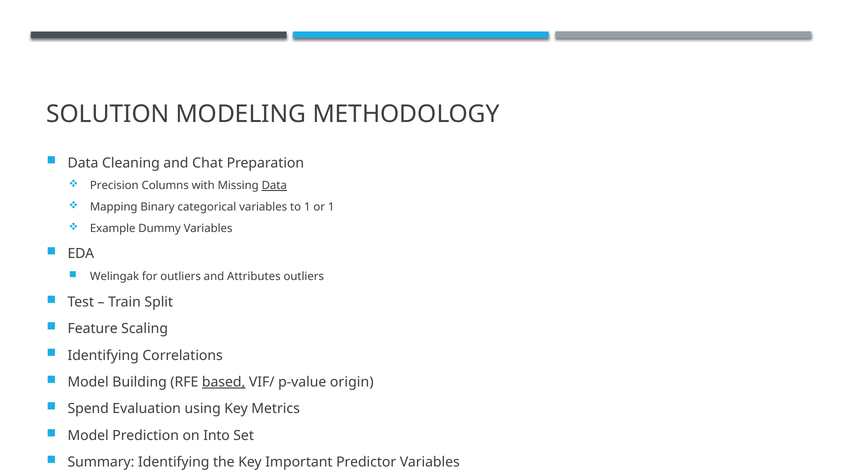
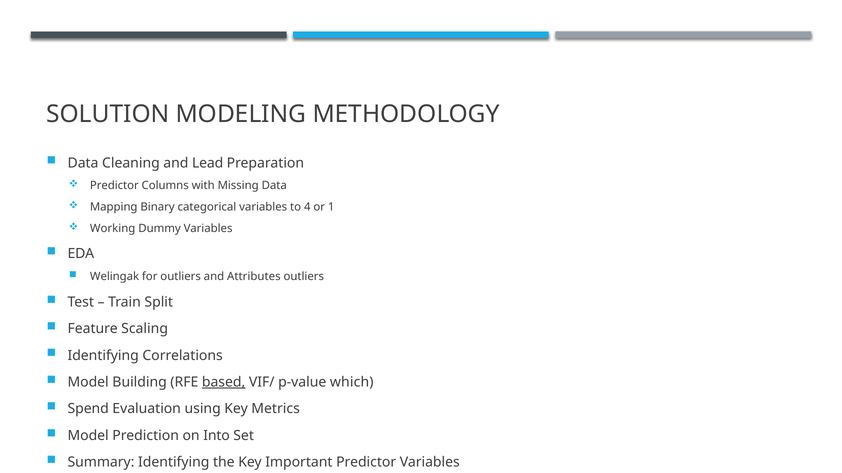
Chat: Chat -> Lead (208, 163)
Precision: Precision -> Predictor (114, 186)
Data underline: present -> none (274, 186)
to 1: 1 -> 4 (307, 207)
Example: Example -> Working (113, 229)
origin: origin -> which (352, 383)
